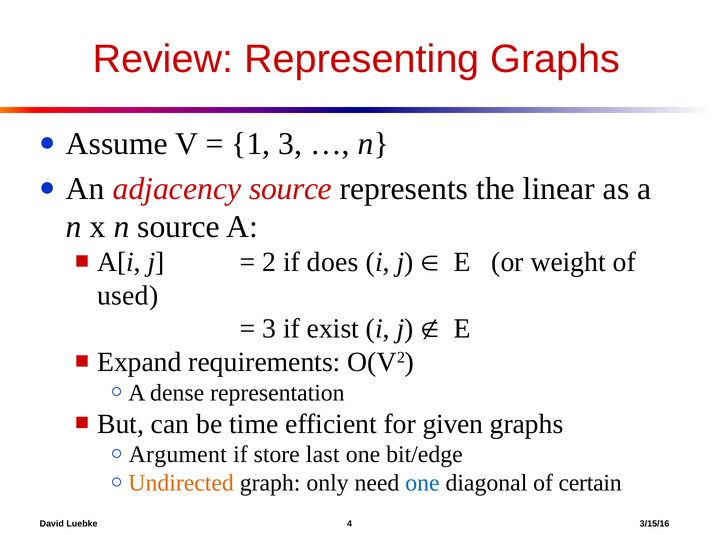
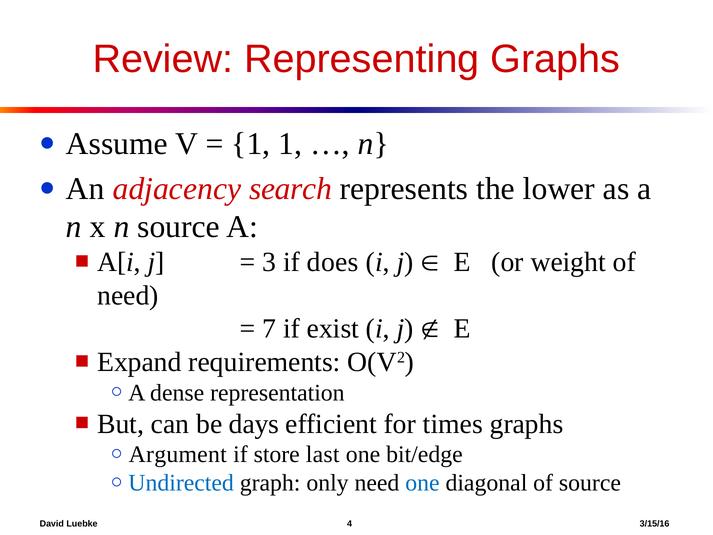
1 3: 3 -> 1 (290, 144)
adjacency source: source -> search (291, 189)
linear: linear -> lower (559, 189)
2: 2 -> 3 (269, 262)
used: used -> need (128, 295)
3: 3 -> 7 (269, 329)
time: time -> days (254, 424)
given: given -> times (453, 424)
Undirected colour: orange -> blue (181, 483)
of certain: certain -> source (590, 483)
